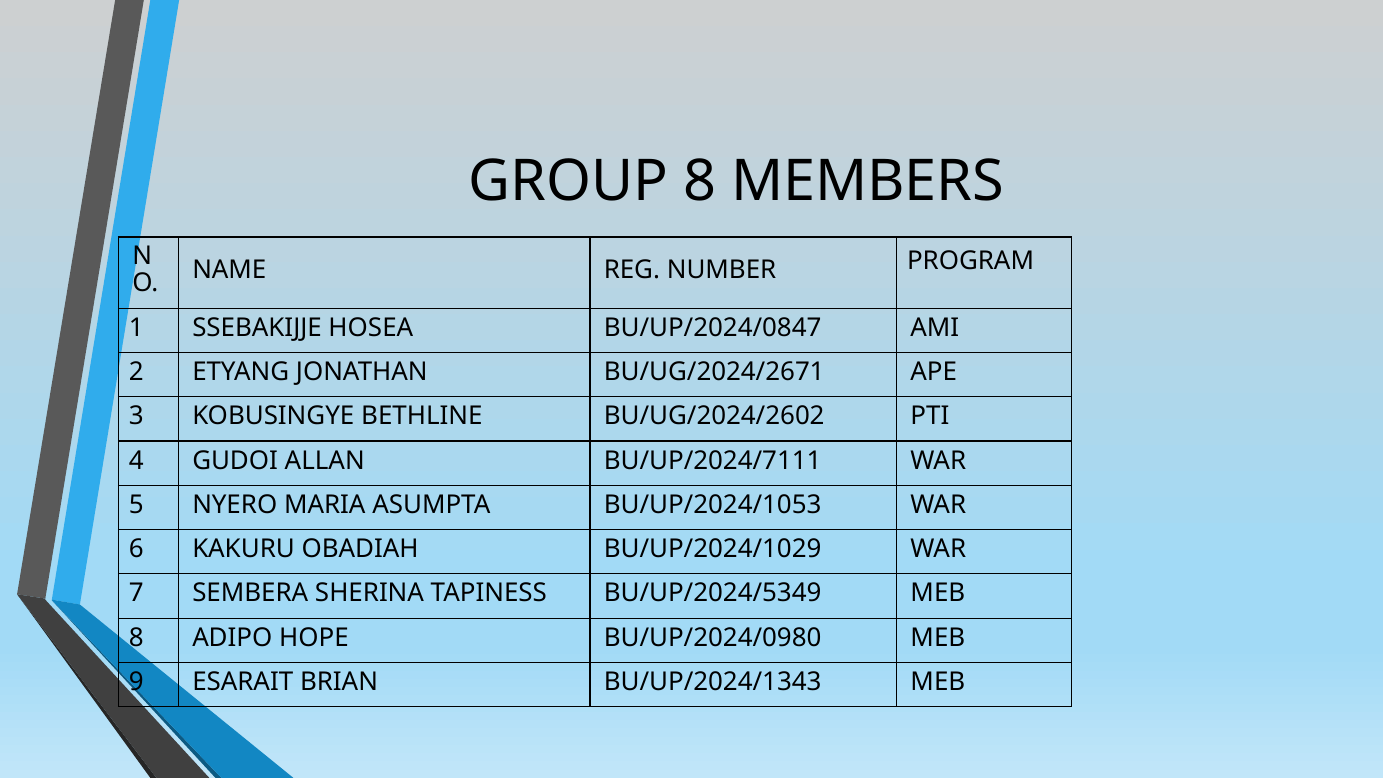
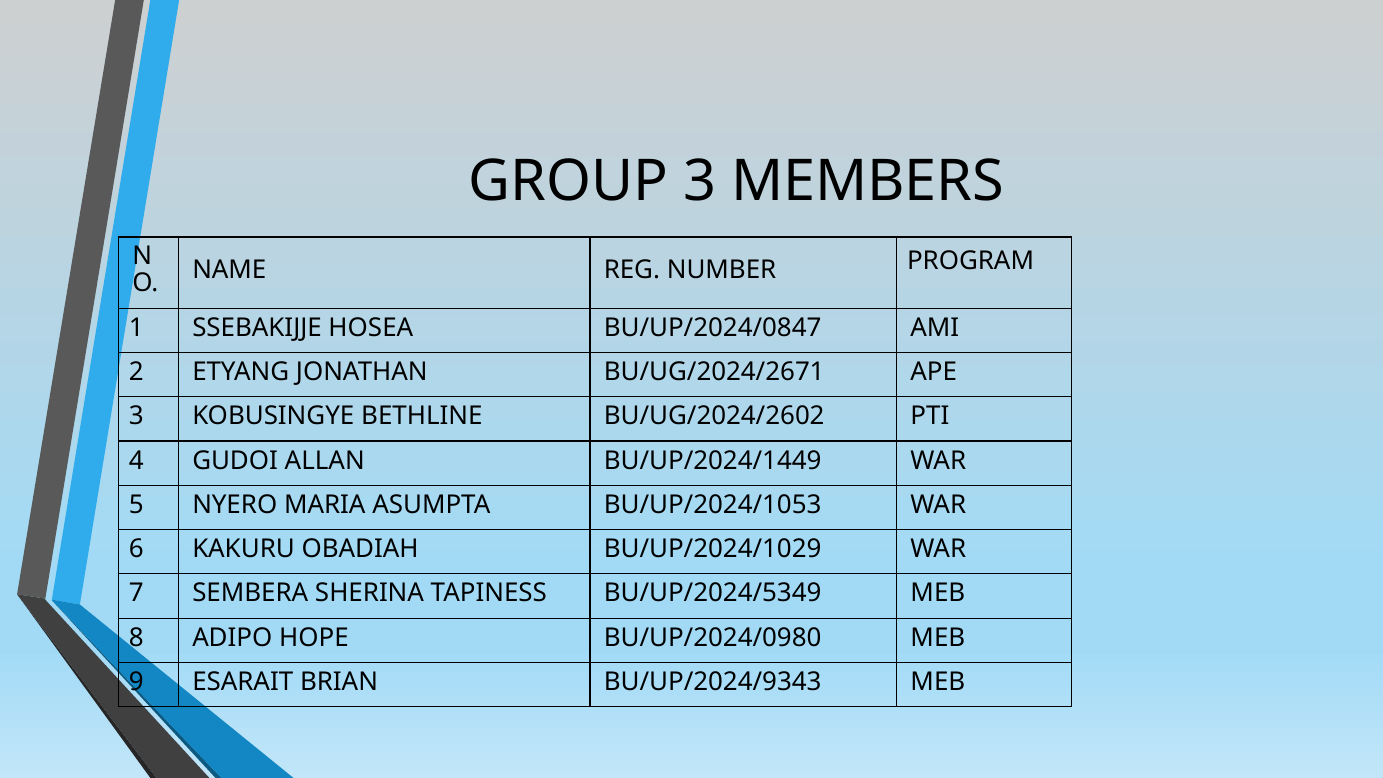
GROUP 8: 8 -> 3 (700, 181)
BU/UP/2024/7111: BU/UP/2024/7111 -> BU/UP/2024/1449 (713, 460)
BU/UP/2024/1343: BU/UP/2024/1343 -> BU/UP/2024/9343 (713, 682)
